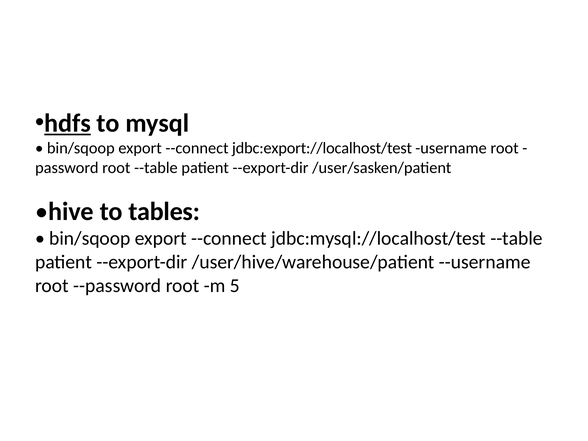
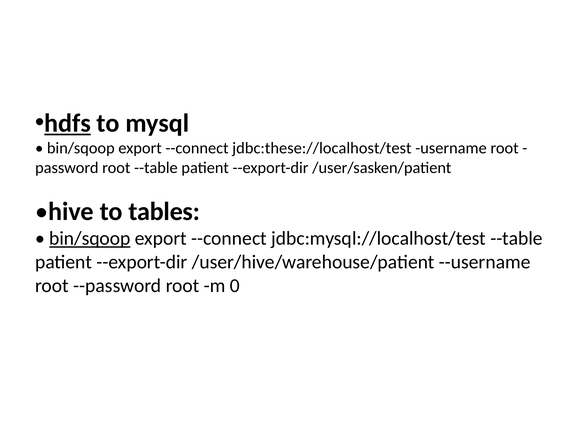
jdbc:export://localhost/test: jdbc:export://localhost/test -> jdbc:these://localhost/test (322, 148)
bin/sqoop underline: none -> present (90, 238)
5: 5 -> 0 (235, 286)
